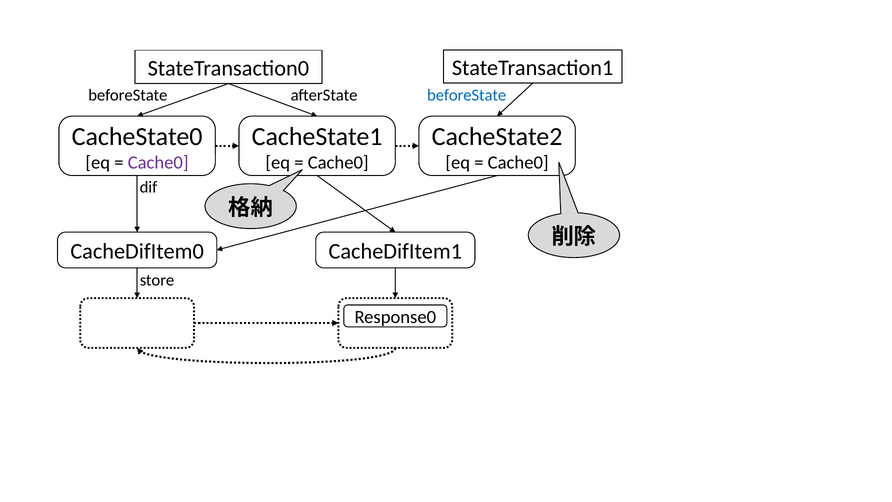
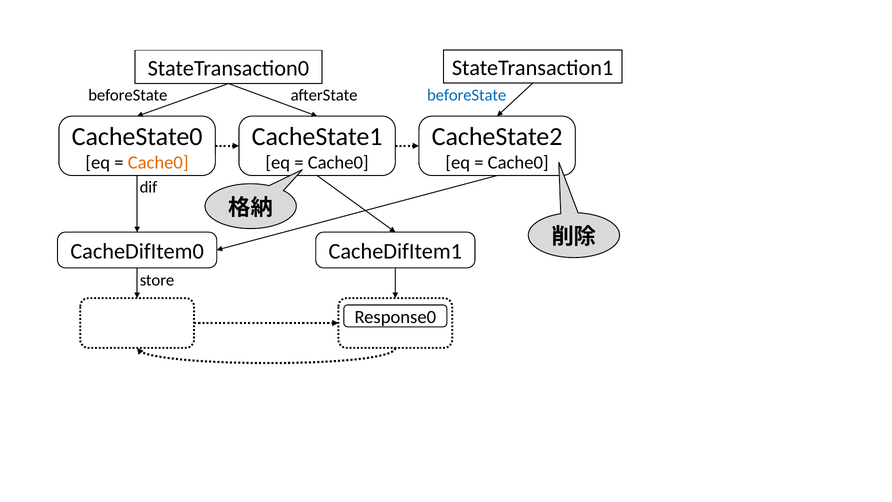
Cache0 colour: purple -> orange (158, 163)
